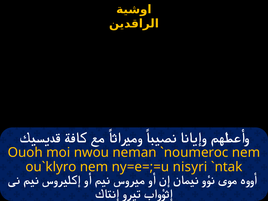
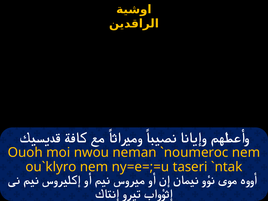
nisyri: nisyri -> taseri (190, 167)
